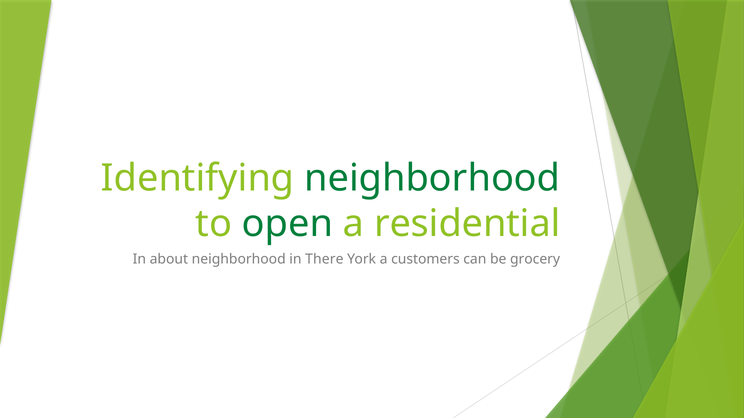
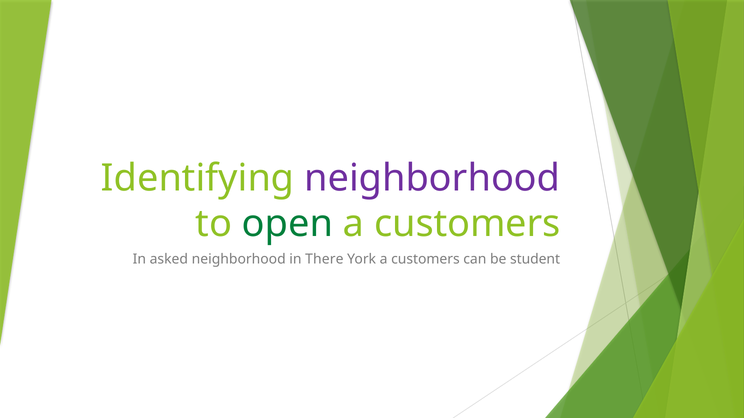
neighborhood colour: green -> purple (432, 179)
residential: residential -> customers (467, 224)
about: about -> asked (169, 259)
grocery: grocery -> student (535, 259)
